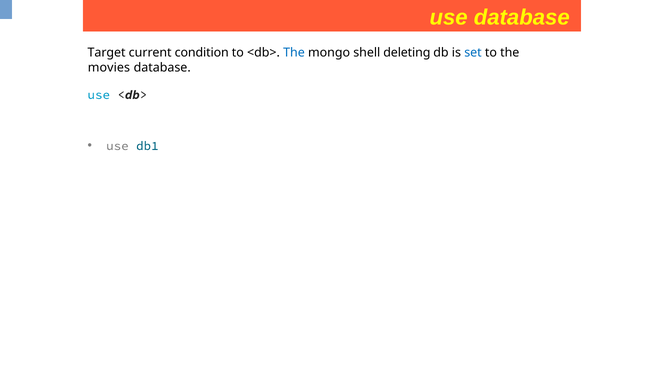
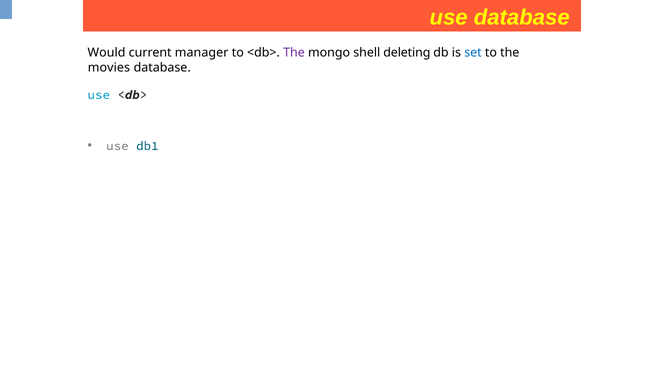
Target: Target -> Would (107, 53)
condition: condition -> manager (202, 53)
The colour: blue -> purple (294, 53)
